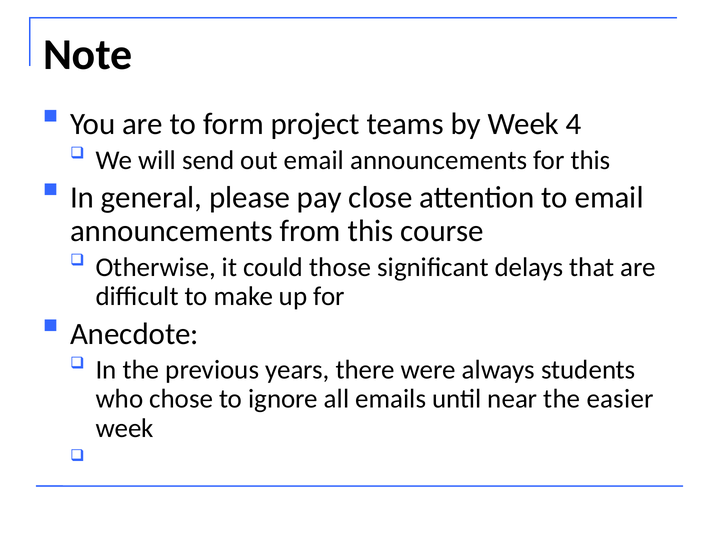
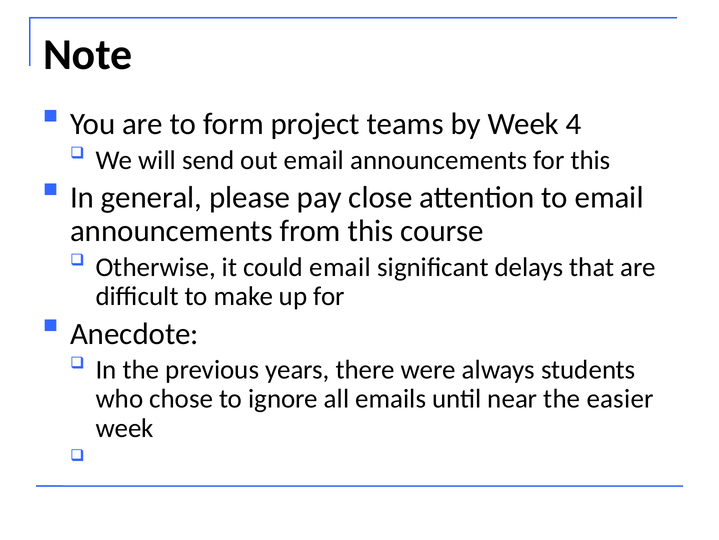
could those: those -> email (340, 267)
